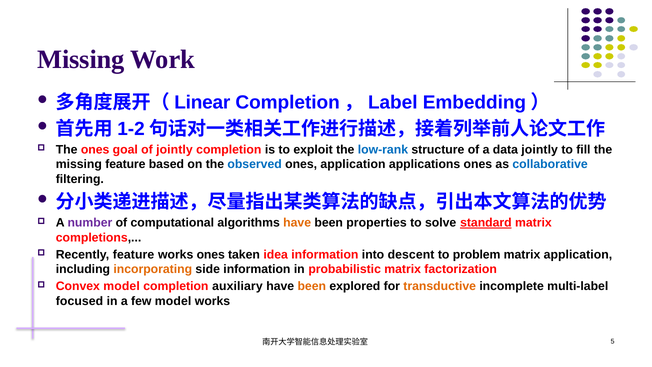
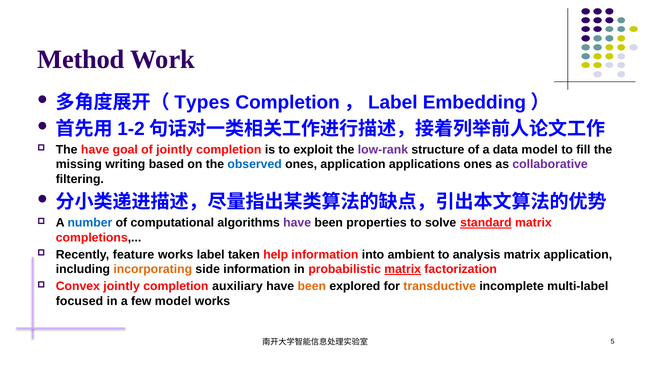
Missing: Missing -> Method (81, 59)
Linear: Linear -> Types (202, 102)
The ones: ones -> have (95, 150)
low-rank colour: blue -> purple (383, 150)
data jointly: jointly -> model (540, 150)
missing feature: feature -> writing (125, 164)
collaborative colour: blue -> purple (550, 164)
number colour: purple -> blue (90, 223)
have colour: orange -> purple (297, 223)
works ones: ones -> label (211, 254)
idea: idea -> help (276, 254)
descent: descent -> ambient (411, 254)
problem: problem -> analysis (477, 254)
matrix underline: none -> present (403, 269)
Convex model: model -> jointly (122, 286)
